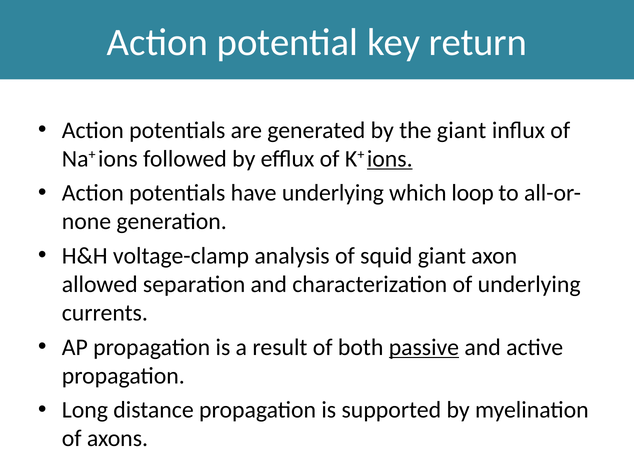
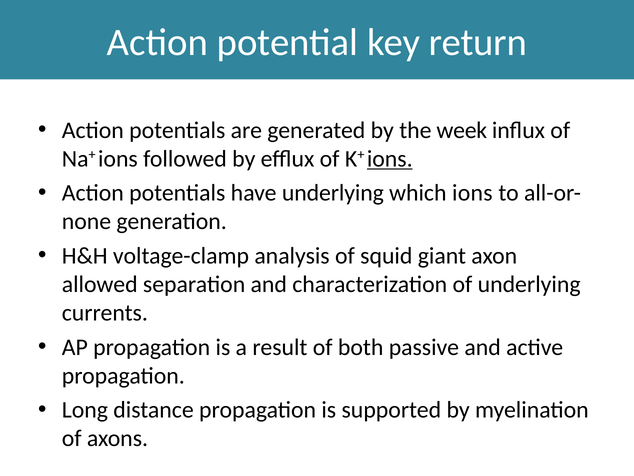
the giant: giant -> week (462, 130)
which loop: loop -> ions (472, 193)
passive underline: present -> none (424, 347)
